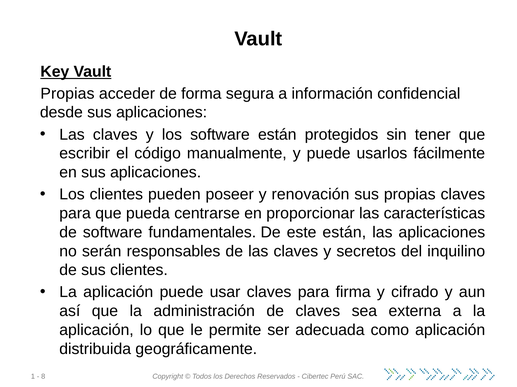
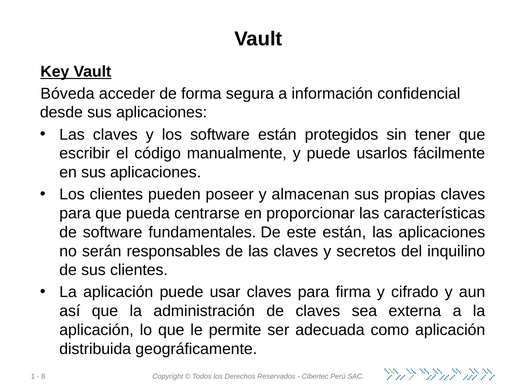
Propias: Propias -> Bóveda (67, 94)
renovación: renovación -> almacenan (310, 195)
